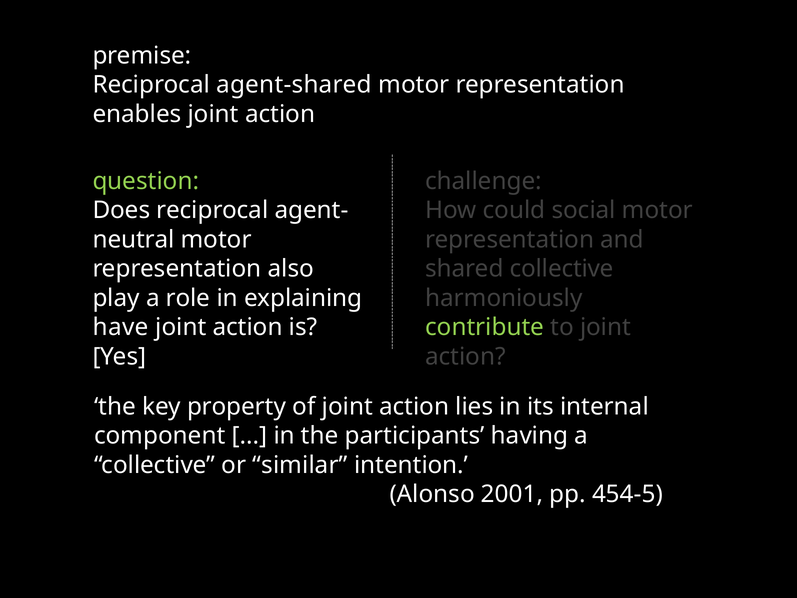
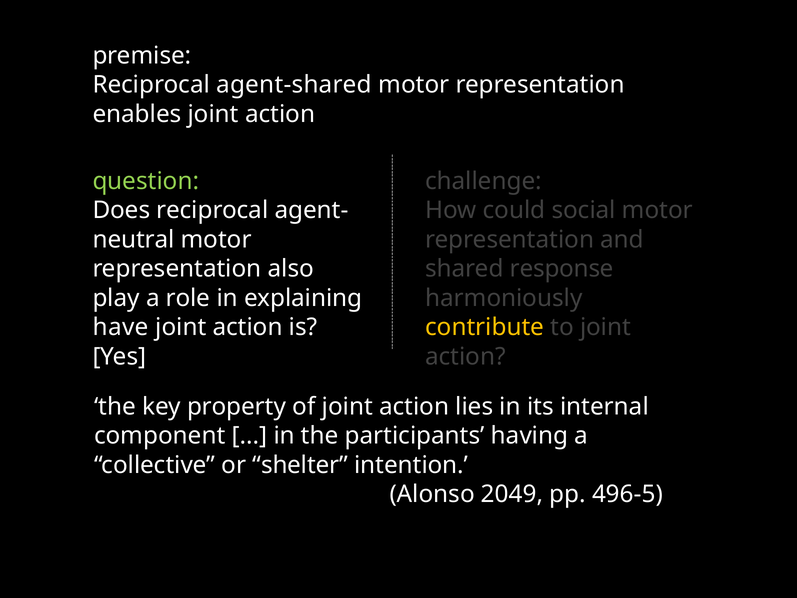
shared collective: collective -> response (562, 269)
contribute colour: light green -> yellow (485, 327)
similar: similar -> shelter (300, 465)
2001: 2001 -> 2049 (512, 494)
454-5: 454-5 -> 496-5 (627, 494)
